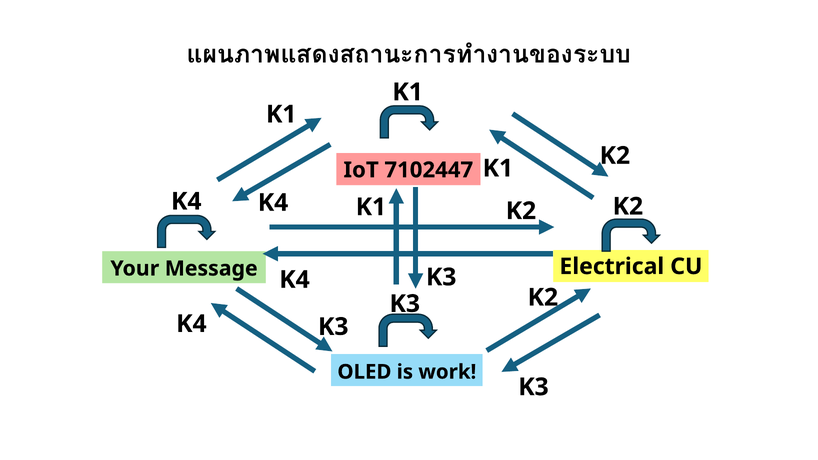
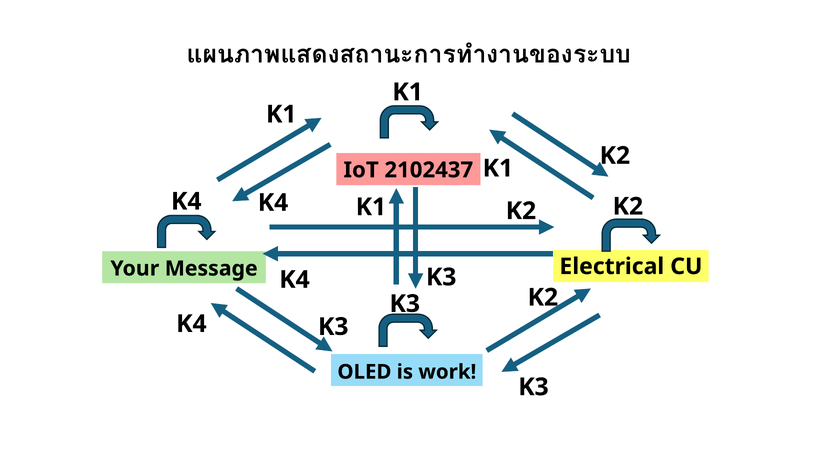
7102447: 7102447 -> 2102437 (429, 170)
